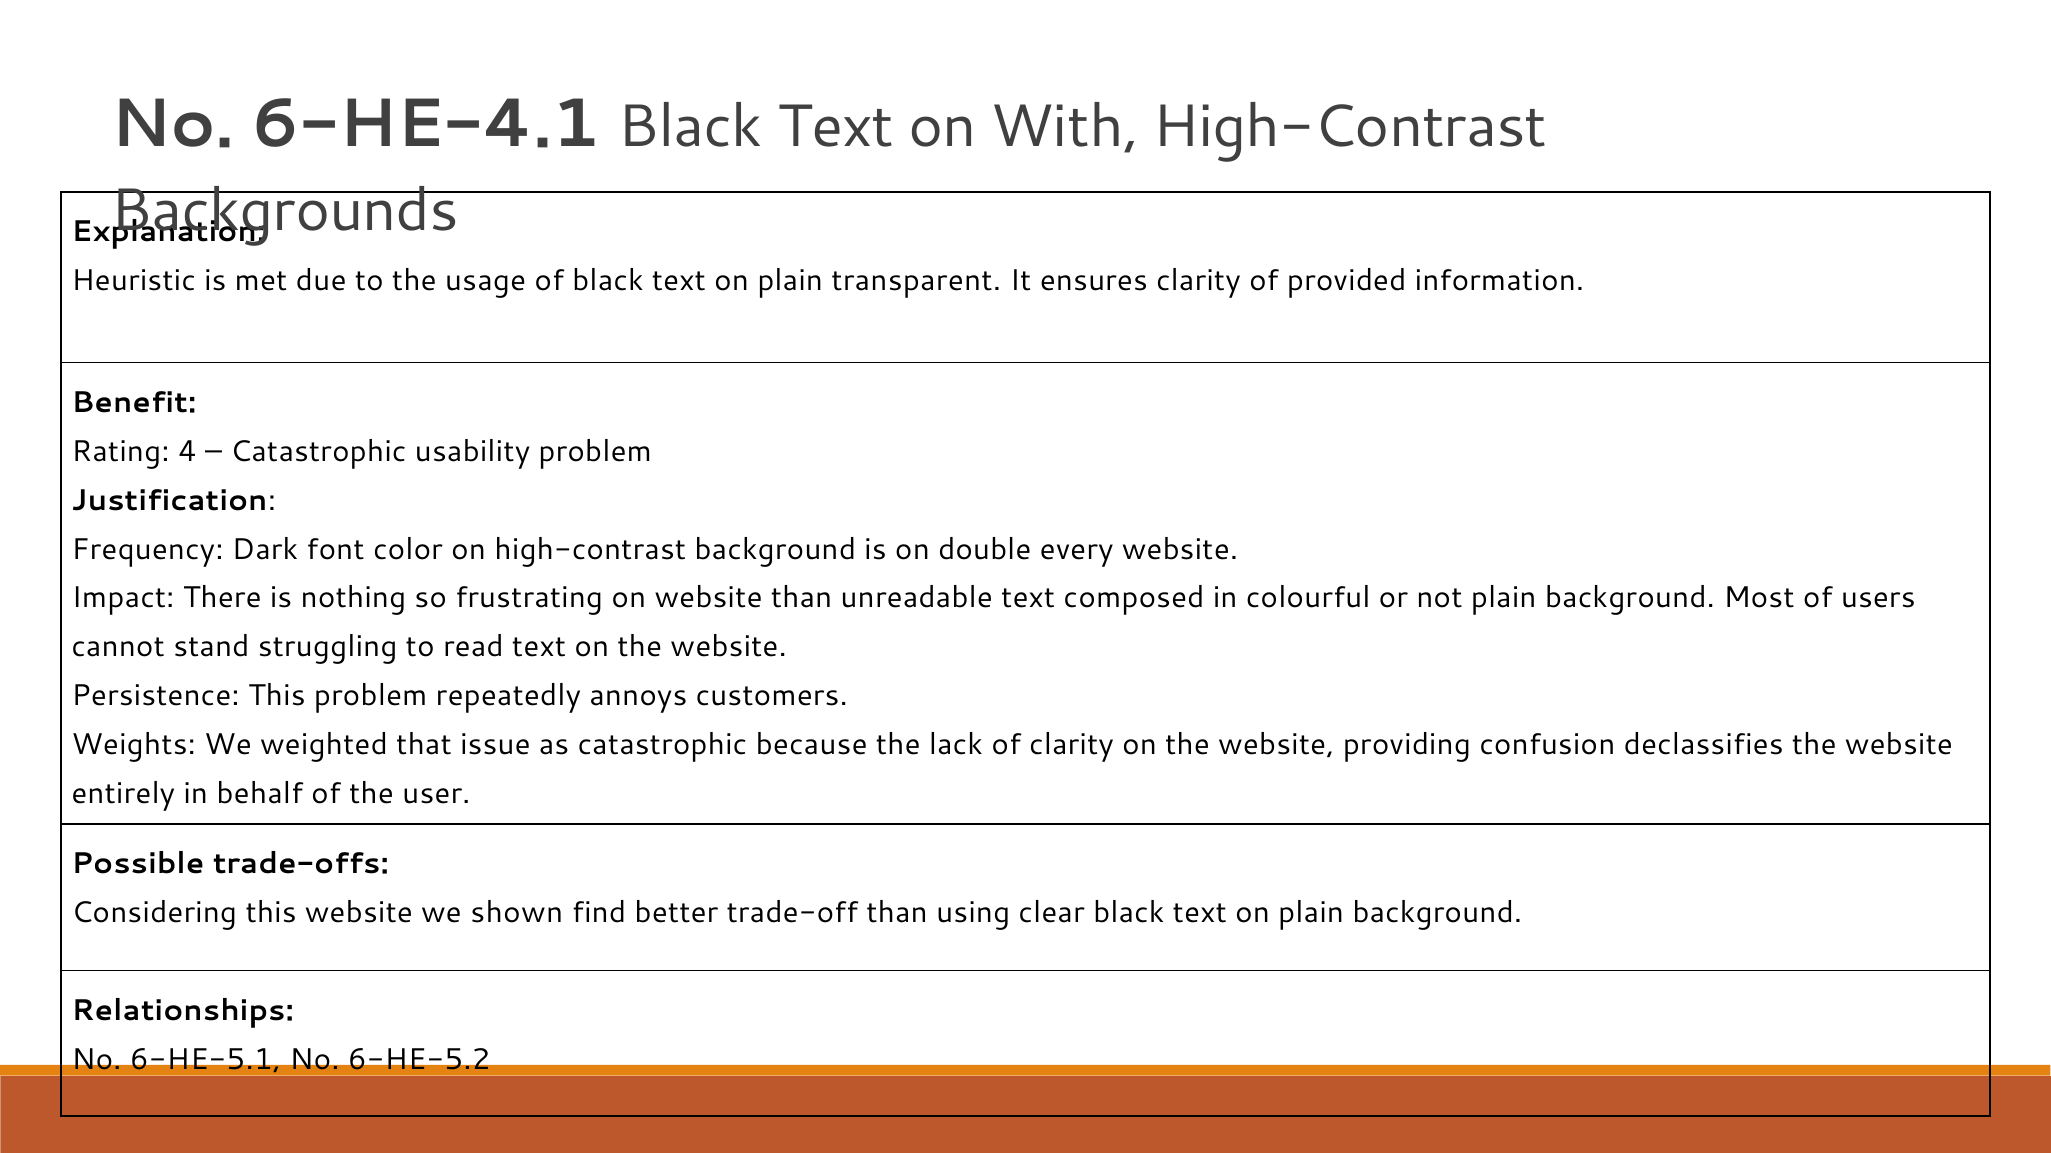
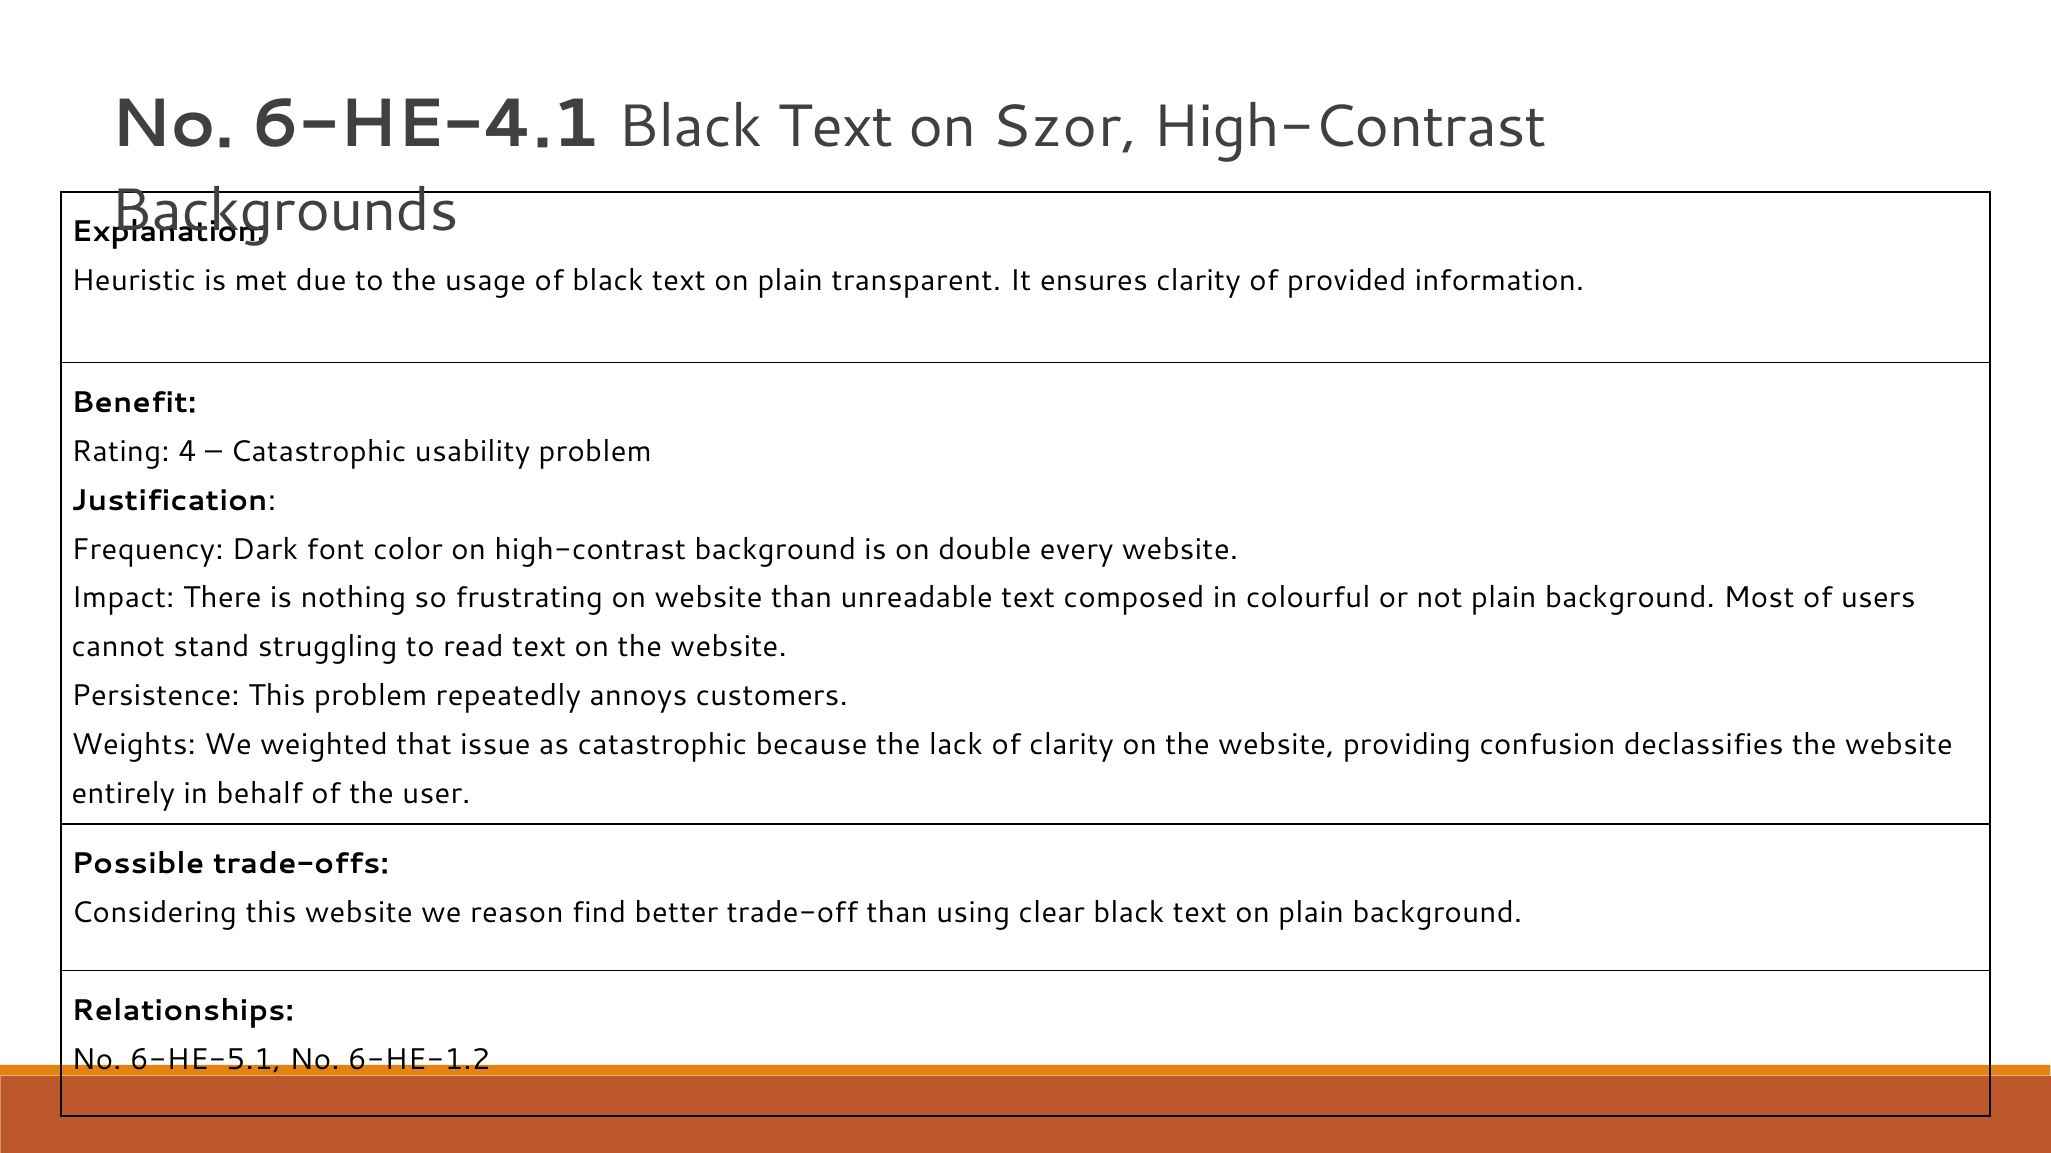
With: With -> Szor (1065, 126)
shown: shown -> reason (517, 913)
6-HE-5.2: 6-HE-5.2 -> 6-HE-1.2 (419, 1060)
